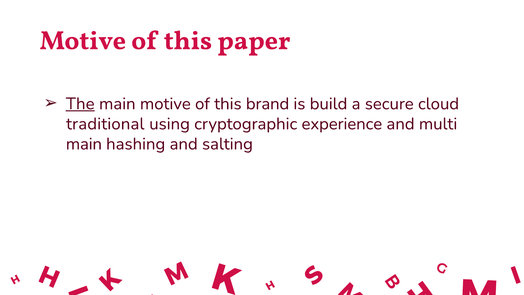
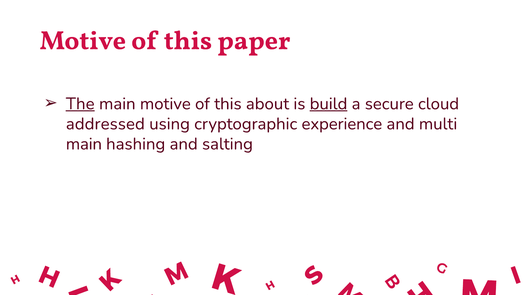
brand: brand -> about (267, 104)
build underline: none -> present (329, 104)
traditional: traditional -> addressed (105, 124)
